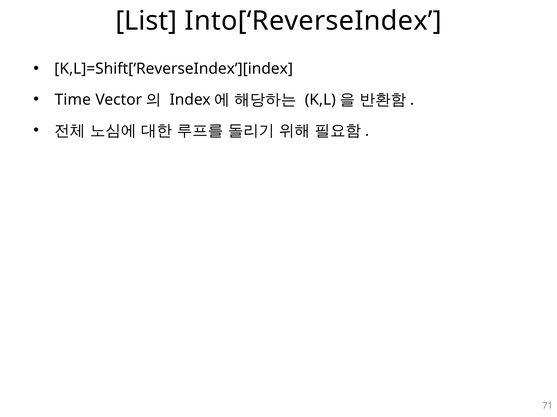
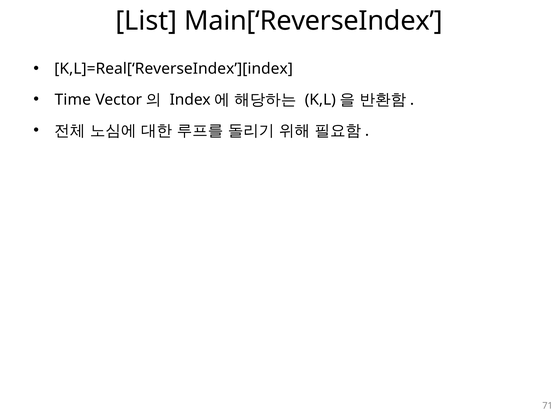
Into[‘ReverseIndex: Into[‘ReverseIndex -> Main[‘ReverseIndex (314, 21)
K,L]=Shift[‘ReverseIndex’][index: K,L]=Shift[‘ReverseIndex’][index -> K,L]=Real[‘ReverseIndex’][index (174, 69)
